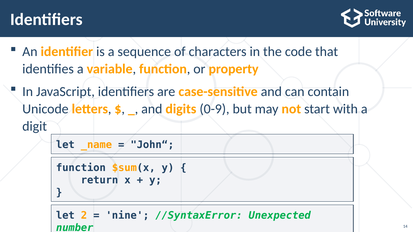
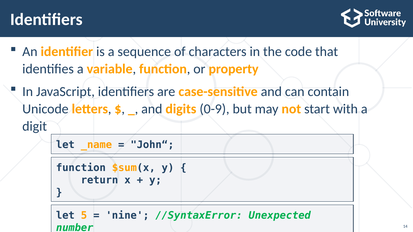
2: 2 -> 5 (84, 216)
